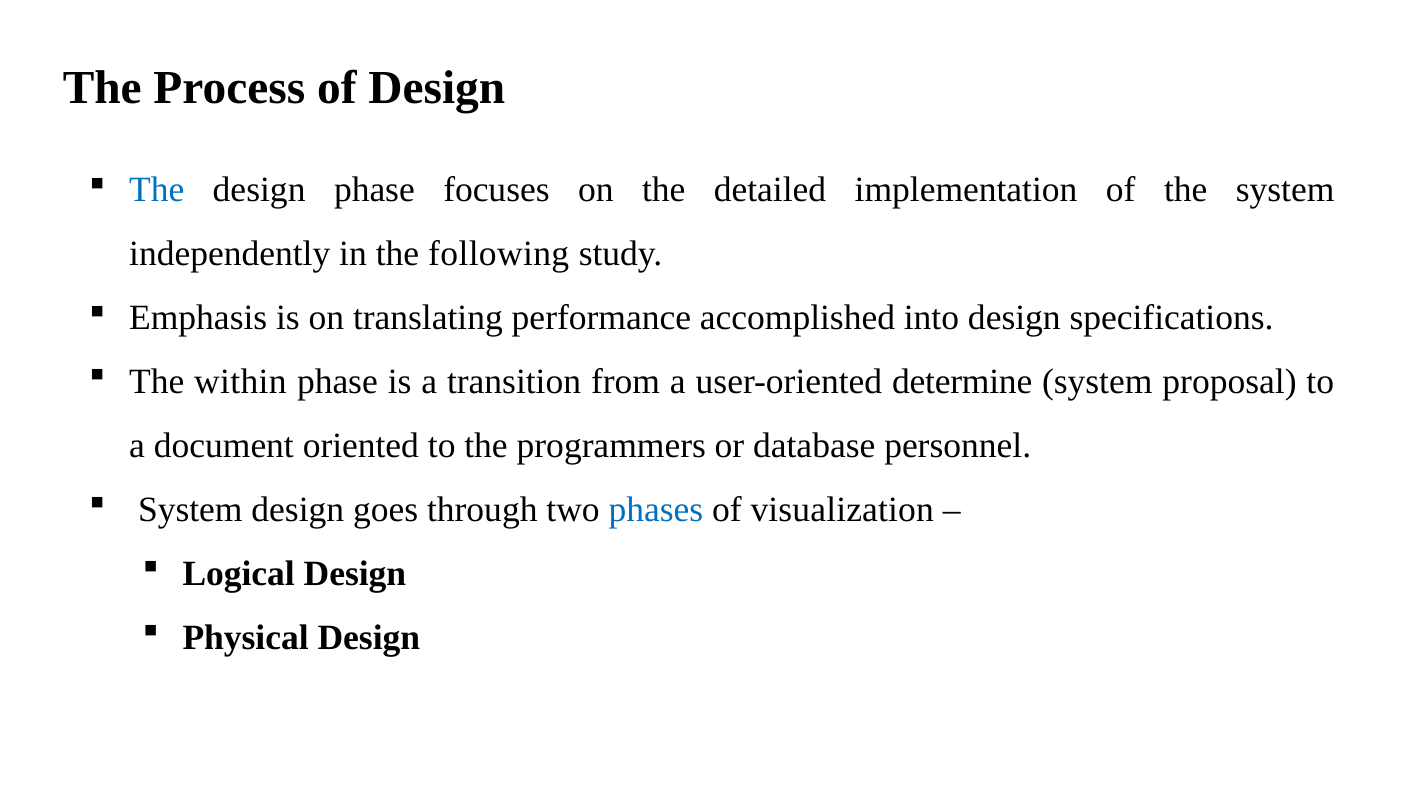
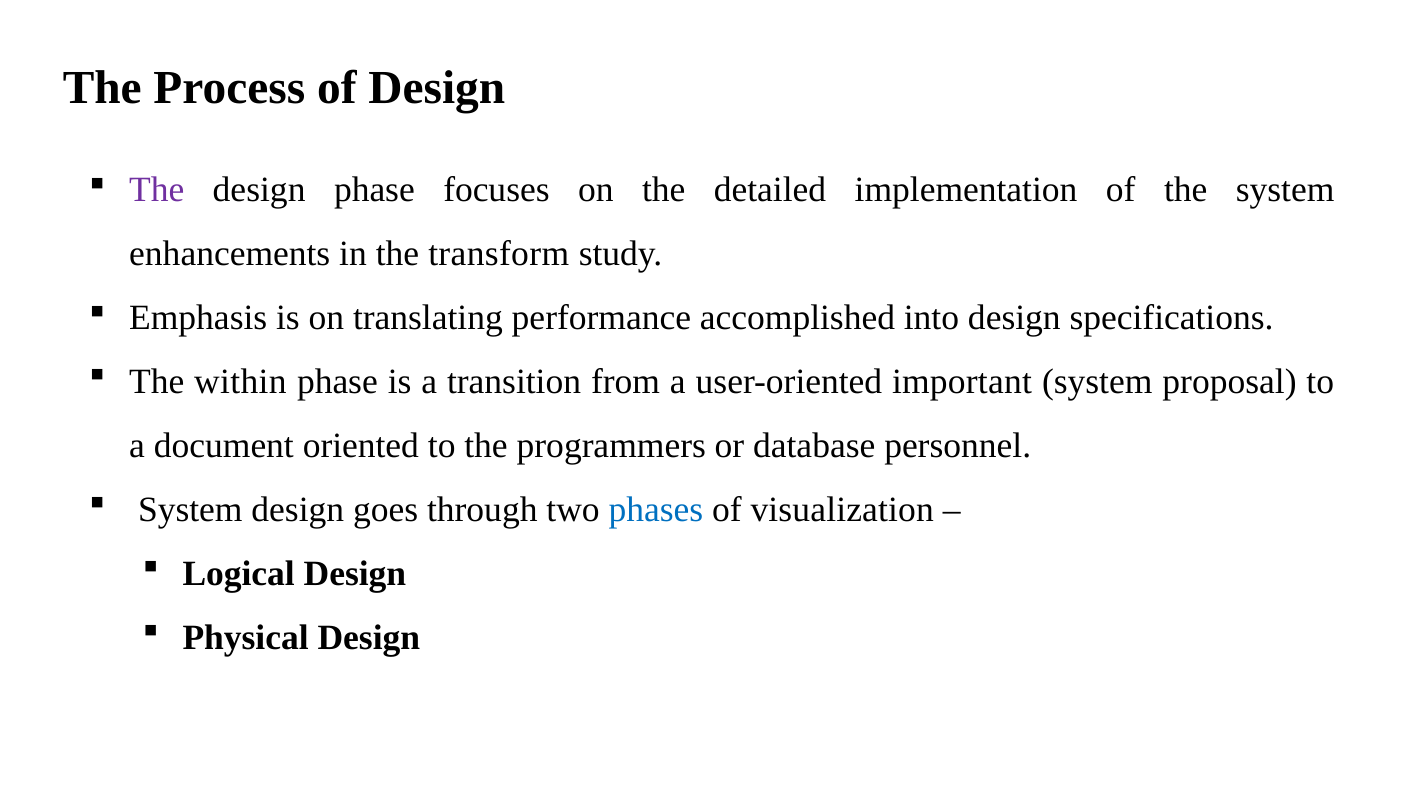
The colour: blue -> purple (157, 190)
independently: independently -> enhancements (230, 254)
following: following -> transform (499, 254)
determine: determine -> important (962, 382)
